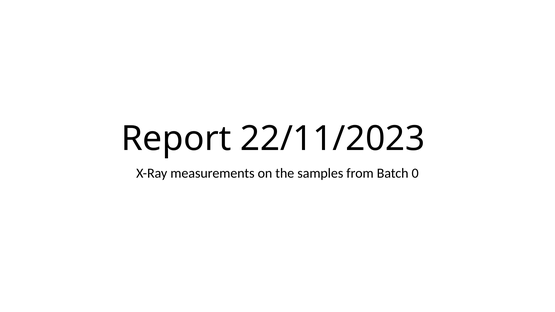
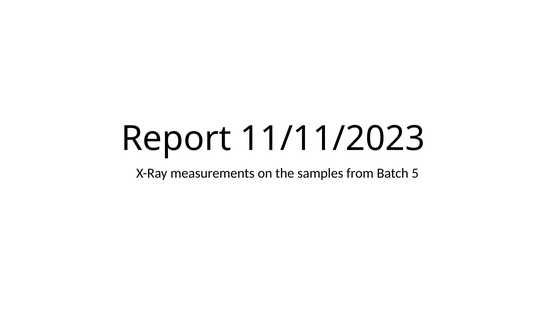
22/11/2023: 22/11/2023 -> 11/11/2023 (333, 139)
0: 0 -> 5 (415, 173)
